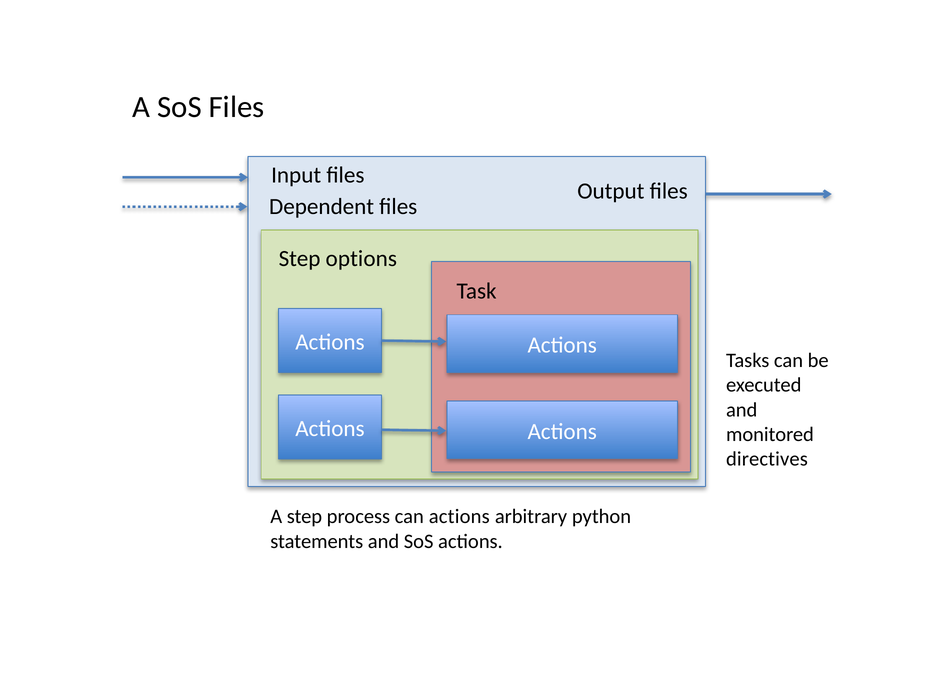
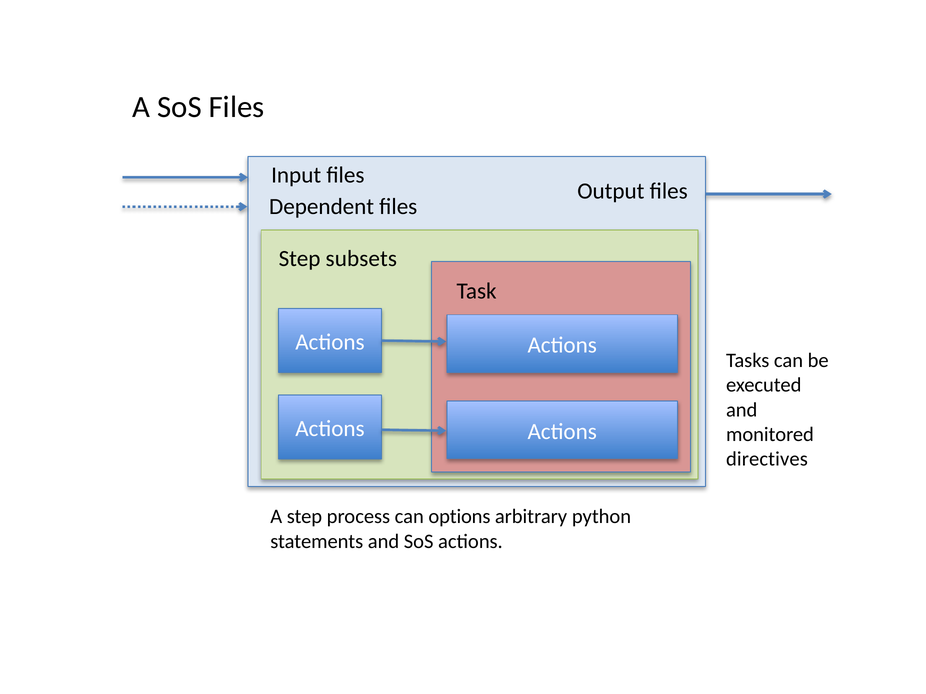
options: options -> subsets (361, 259)
can actions: actions -> options (459, 517)
